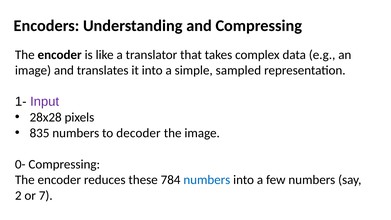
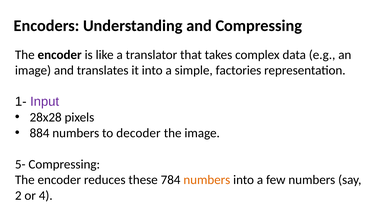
sampled: sampled -> factories (238, 70)
835: 835 -> 884 (40, 133)
0-: 0- -> 5- (20, 164)
numbers colour: blue -> orange (207, 180)
or 7: 7 -> 4 (46, 195)
